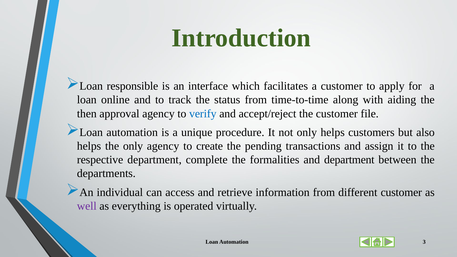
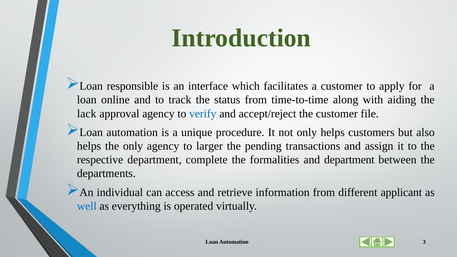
then: then -> lack (87, 114)
create: create -> larger (210, 146)
different customer: customer -> applicant (401, 192)
well colour: purple -> blue (87, 206)
